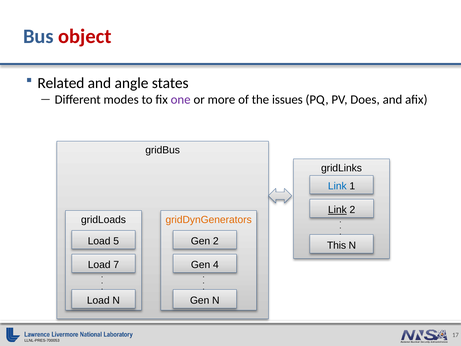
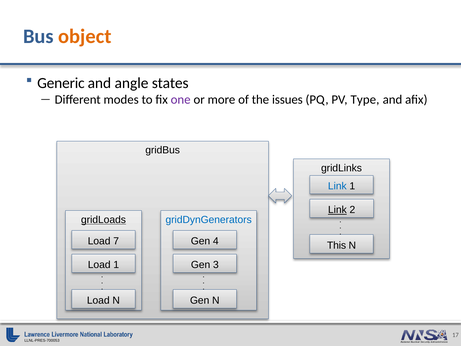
object colour: red -> orange (85, 36)
Related: Related -> Generic (61, 83)
Does: Does -> Type (365, 100)
gridLoads underline: none -> present (103, 220)
gridDynGenerators colour: orange -> blue (209, 220)
5: 5 -> 7 (116, 241)
Gen 2: 2 -> 4 (216, 241)
Load 7: 7 -> 1 (116, 265)
4: 4 -> 3 (216, 265)
